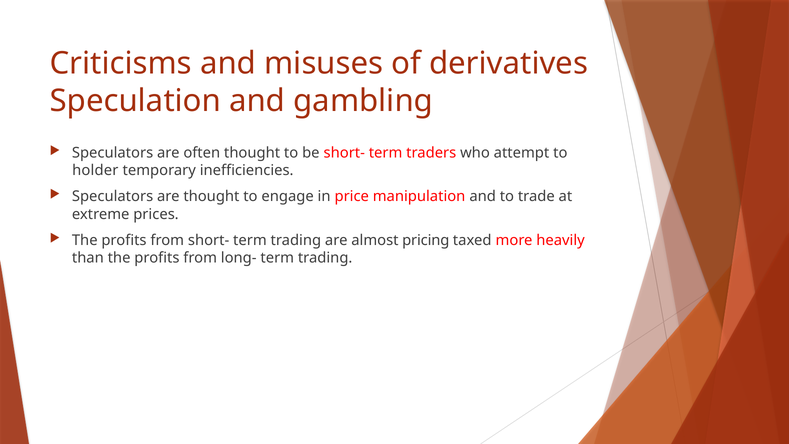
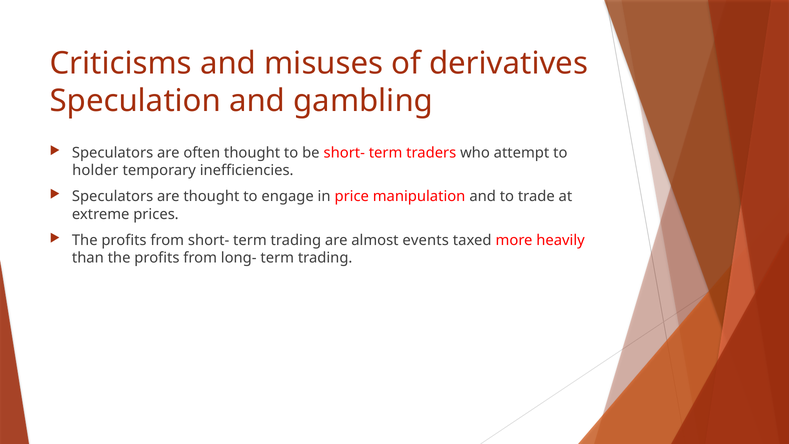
pricing: pricing -> events (426, 240)
